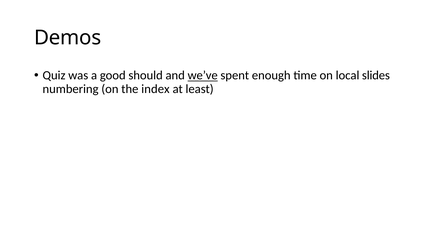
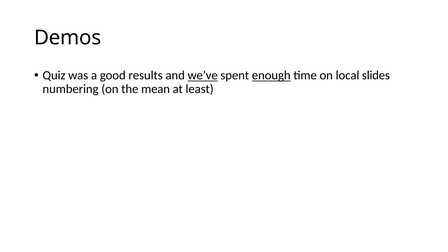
should: should -> results (146, 76)
enough underline: none -> present (271, 76)
index: index -> mean (156, 89)
